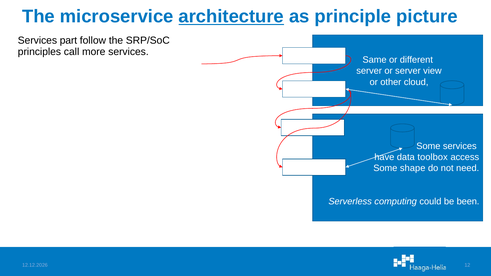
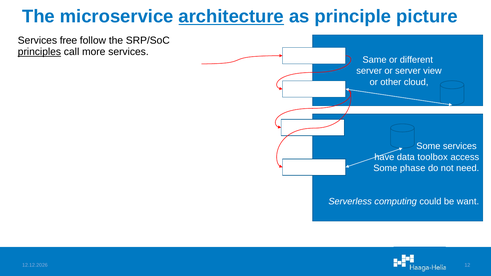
part: part -> free (68, 41)
principles underline: none -> present (39, 52)
shape: shape -> phase (413, 168)
been: been -> want (468, 201)
